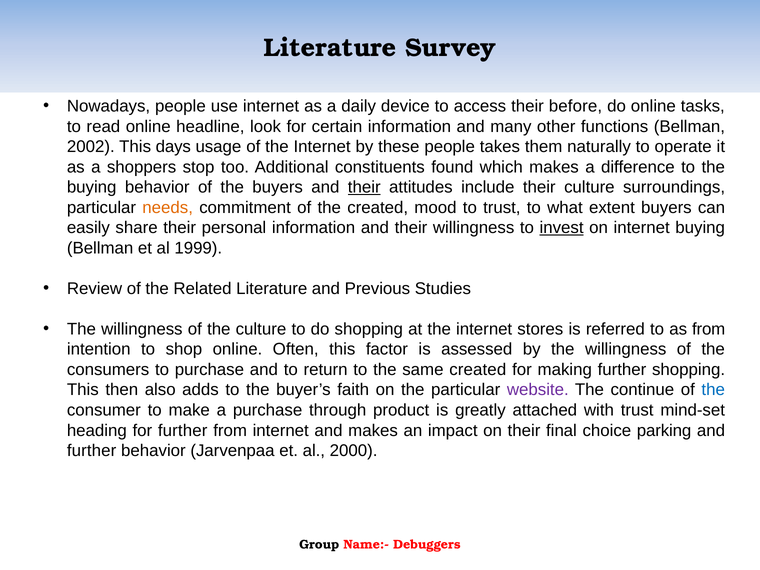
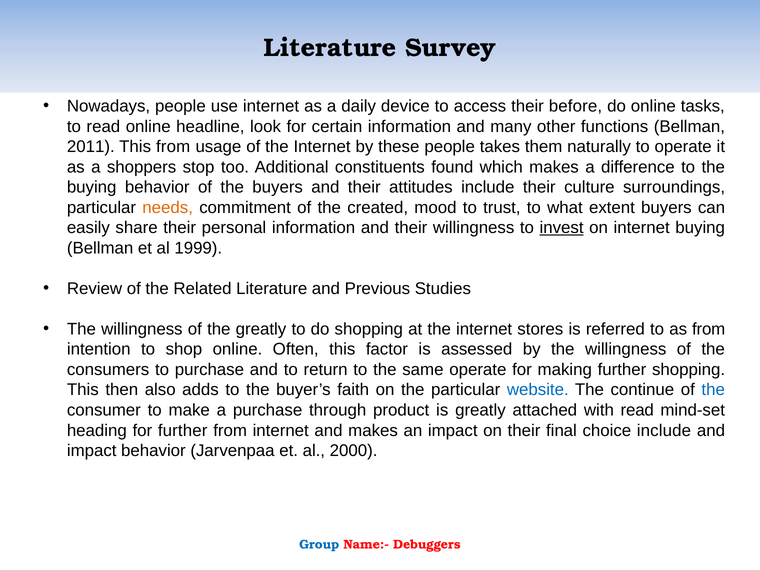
2002: 2002 -> 2011 (91, 147)
This days: days -> from (173, 147)
their underline: present -> none (364, 187)
the culture: culture -> greatly (261, 329)
same created: created -> operate (478, 370)
website colour: purple -> blue (538, 390)
with trust: trust -> read (637, 410)
choice parking: parking -> include (664, 430)
further: further -> impact (92, 451)
Group colour: black -> blue (319, 544)
